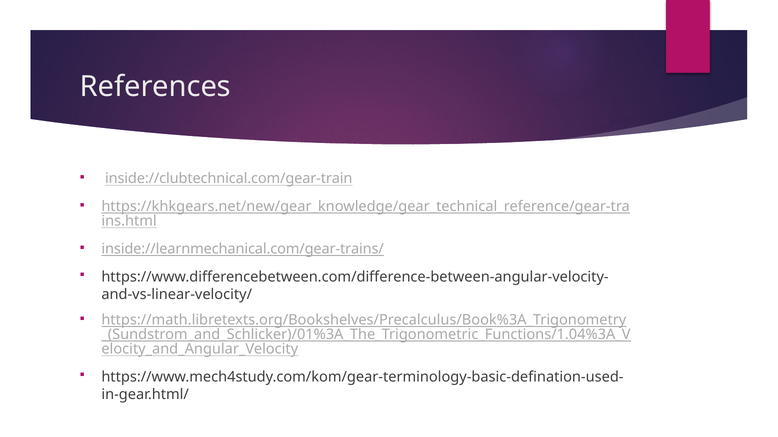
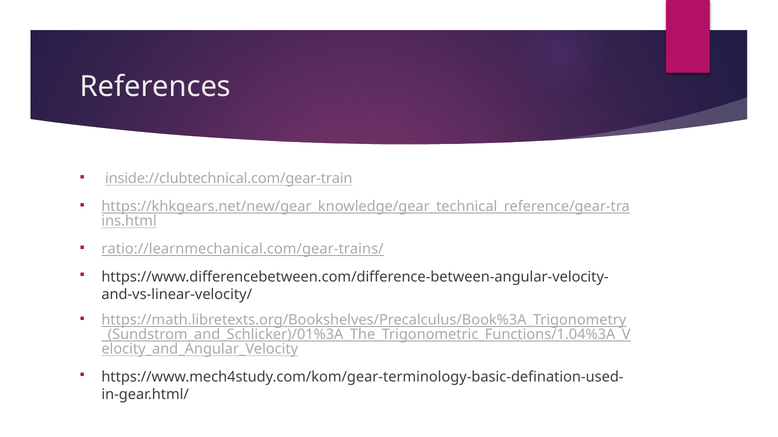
inside://learnmechanical.com/gear-trains/: inside://learnmechanical.com/gear-trains/ -> ratio://learnmechanical.com/gear-trains/ (243, 249)
